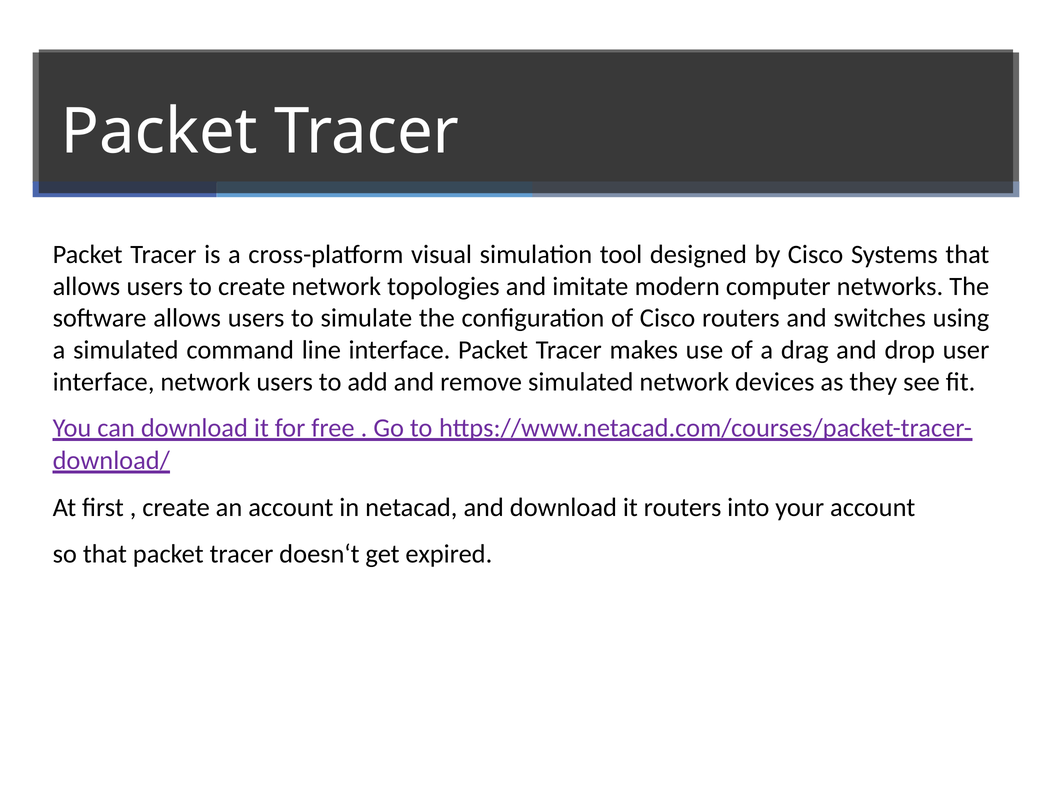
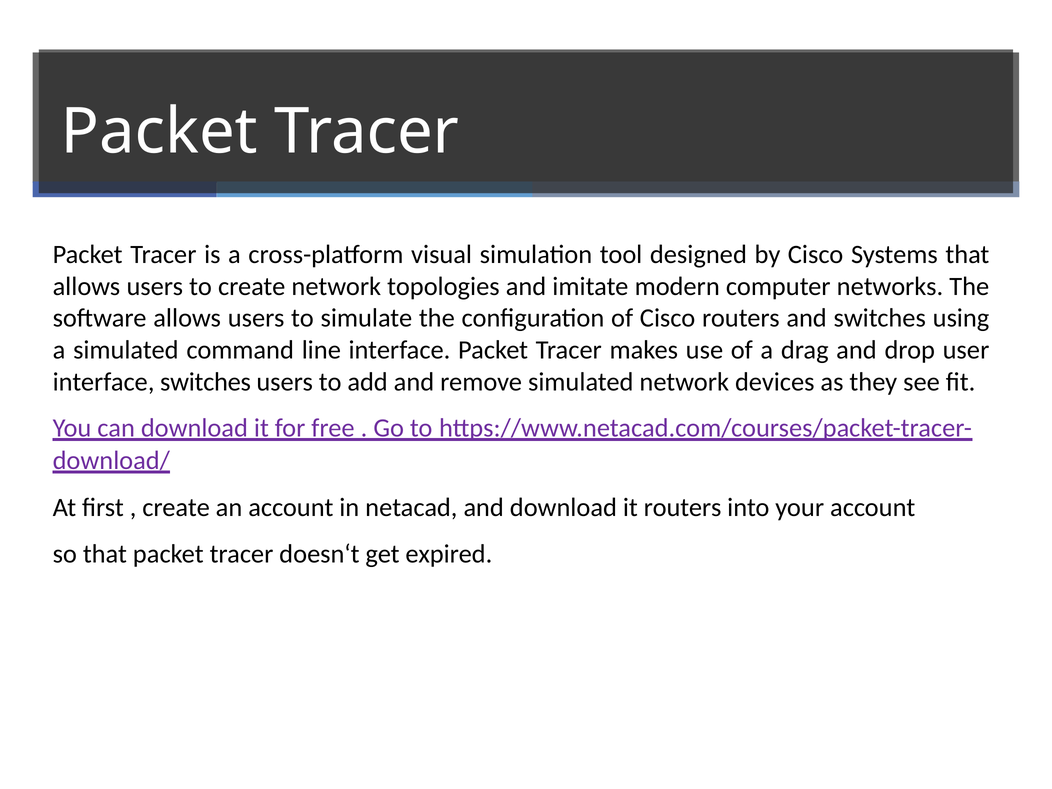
interface network: network -> switches (205, 382)
